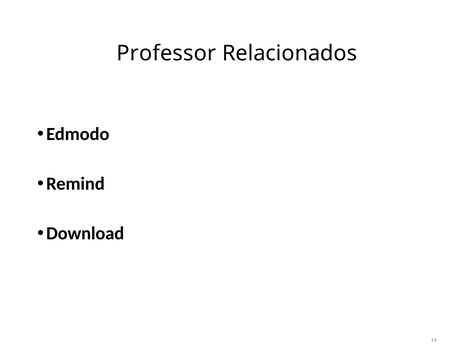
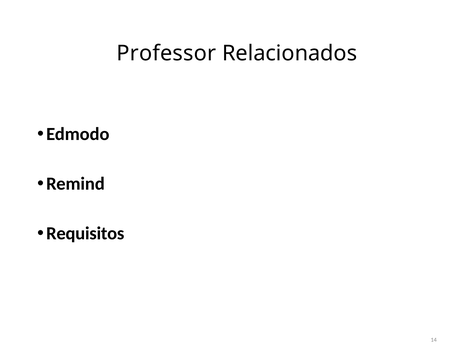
Download: Download -> Requisitos (85, 233)
